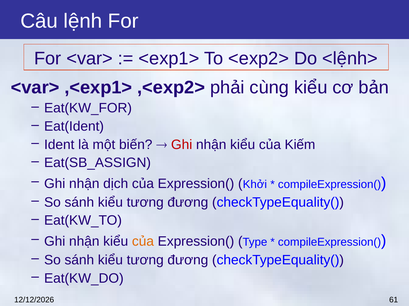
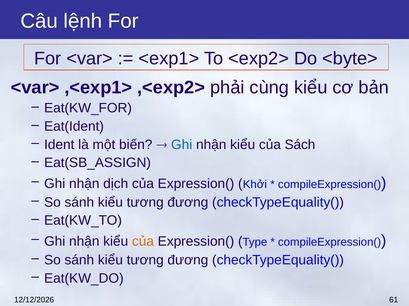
<lệnh>: <lệnh> -> <byte> (350, 59)
Ghi colour: red -> blue (182, 145)
Kiếm: Kiếm -> Sách (300, 145)
